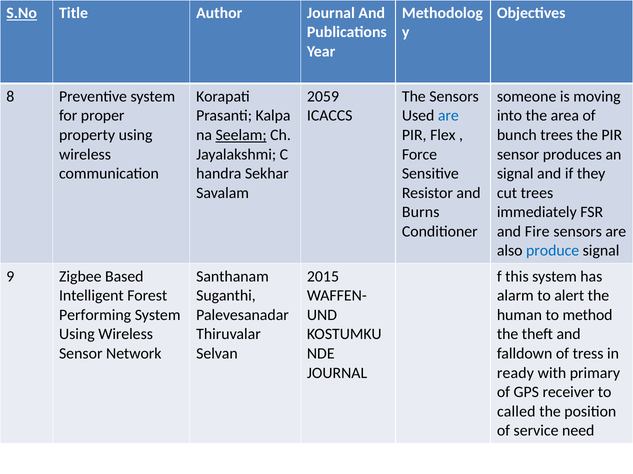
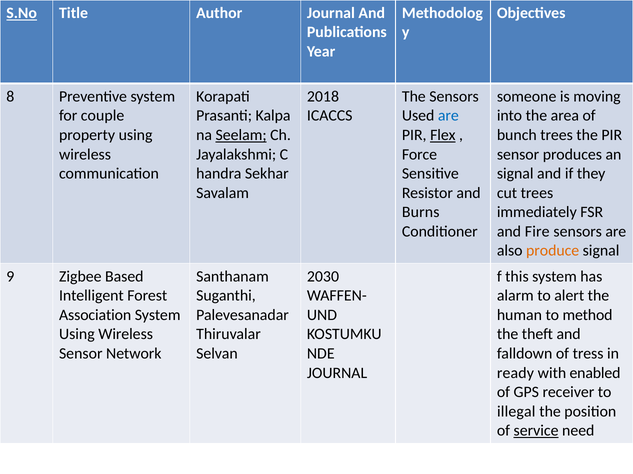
2059: 2059 -> 2018 (323, 97)
proper: proper -> couple (103, 116)
Flex underline: none -> present (443, 135)
produce colour: blue -> orange (553, 251)
2015: 2015 -> 2030 (323, 277)
Performing: Performing -> Association (95, 315)
primary: primary -> enabled (595, 373)
called: called -> illegal (516, 412)
service underline: none -> present (536, 431)
